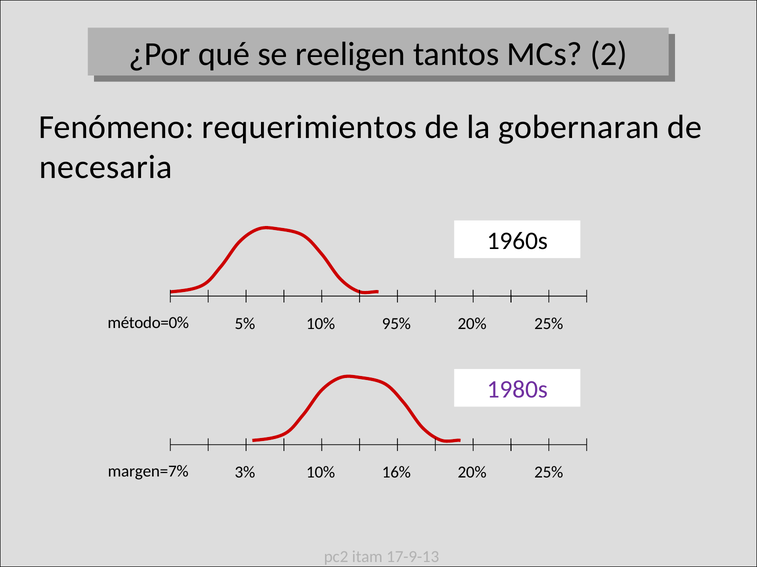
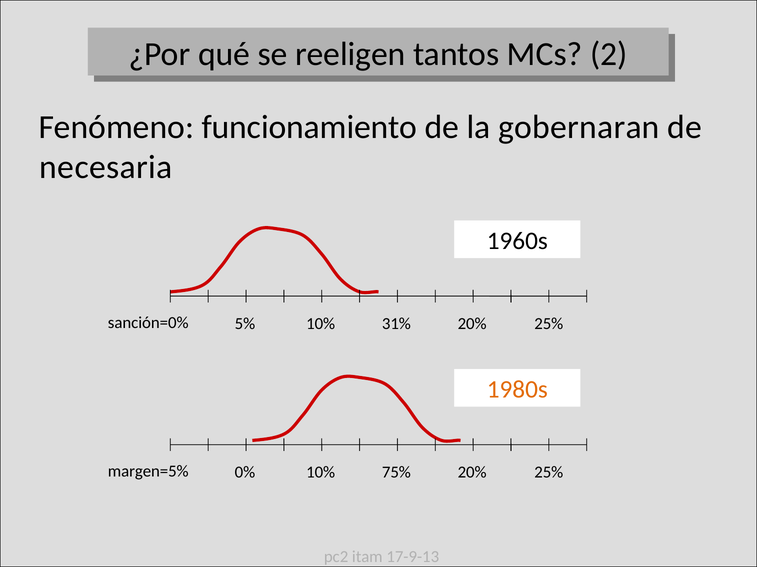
requerimientos: requerimientos -> funcionamiento (309, 127)
método=0%: método=0% -> sanción=0% (148, 323)
95%: 95% -> 31% (396, 324)
1980s colour: purple -> orange (517, 390)
margen=7%: margen=7% -> margen=5% (148, 472)
3%: 3% -> 0% (245, 473)
16%: 16% -> 75% (396, 473)
